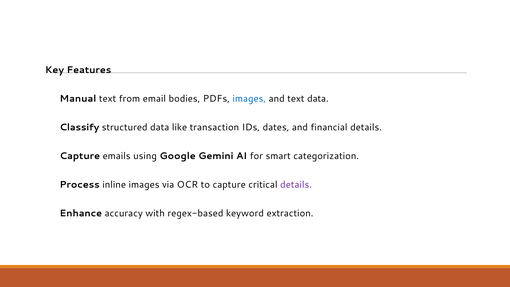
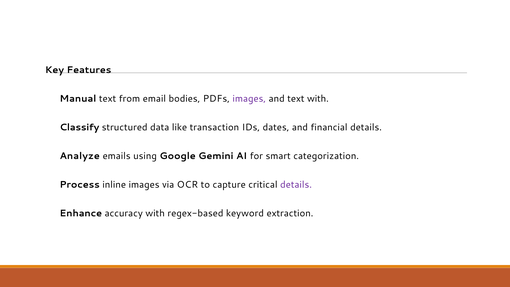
images colour: blue -> purple (249, 99)
text data: data -> with (318, 99)
Capture: Capture -> Analyze (80, 156)
